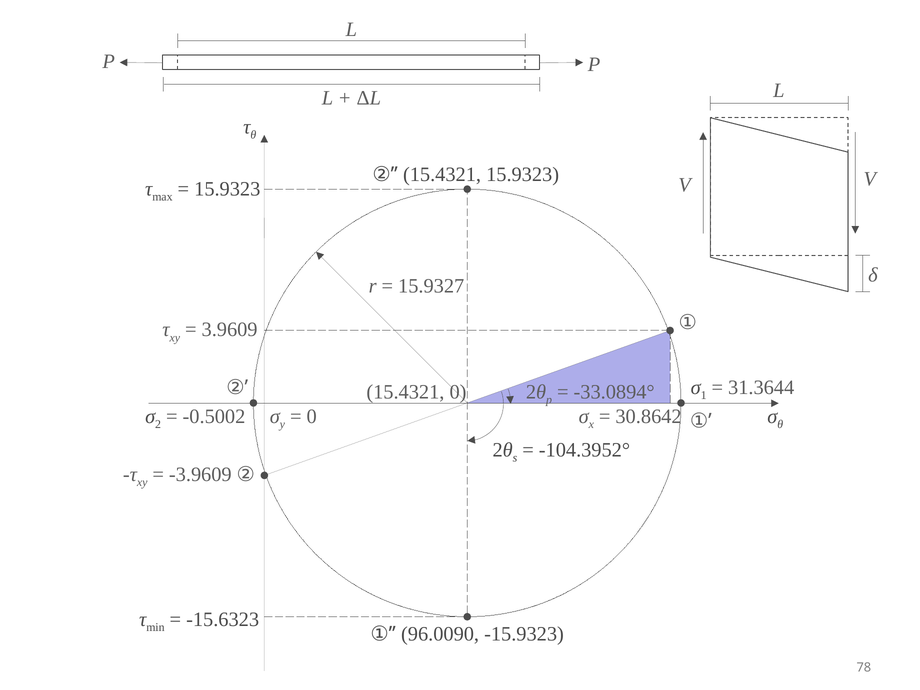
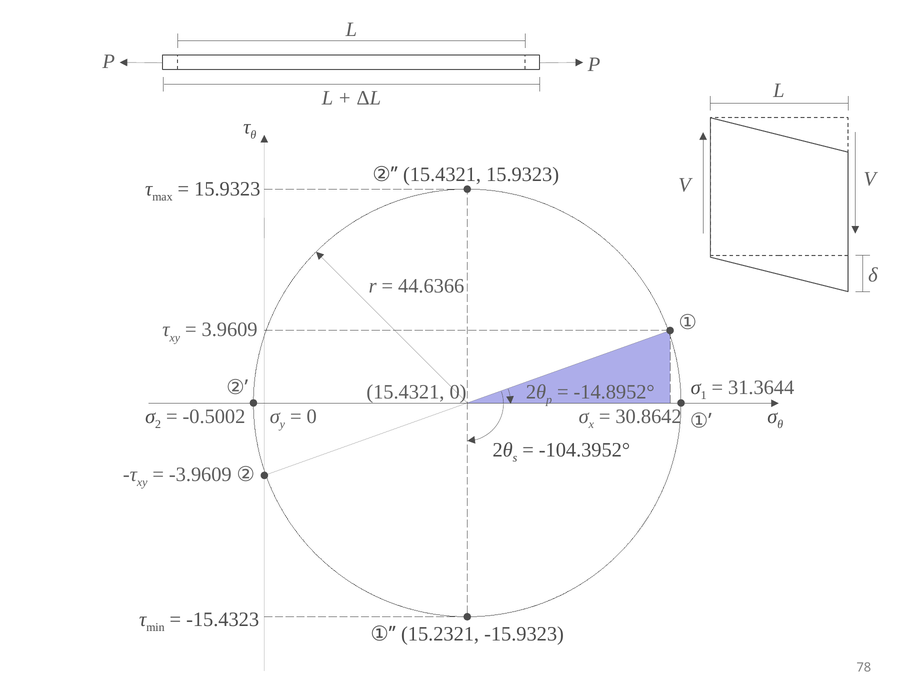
15.9327: 15.9327 -> 44.6366 (431, 286)
-33.0894°: -33.0894° -> -14.8952° (614, 392)
-15.6323: -15.6323 -> -15.4323 (223, 619)
96.0090: 96.0090 -> 15.2321 (440, 634)
